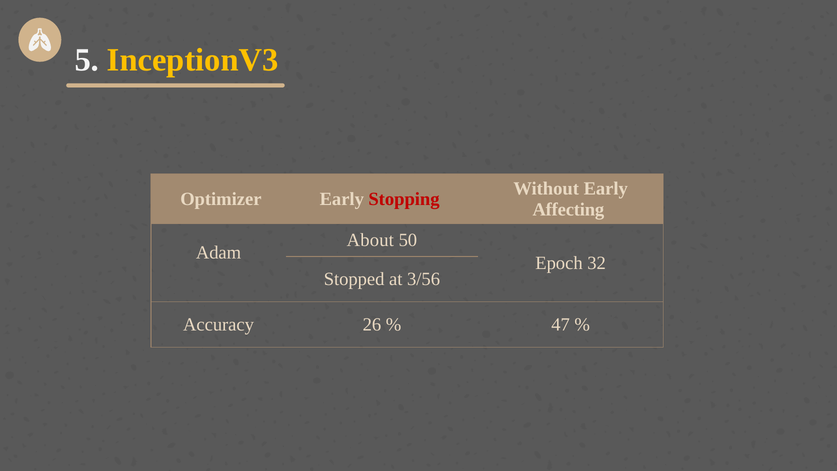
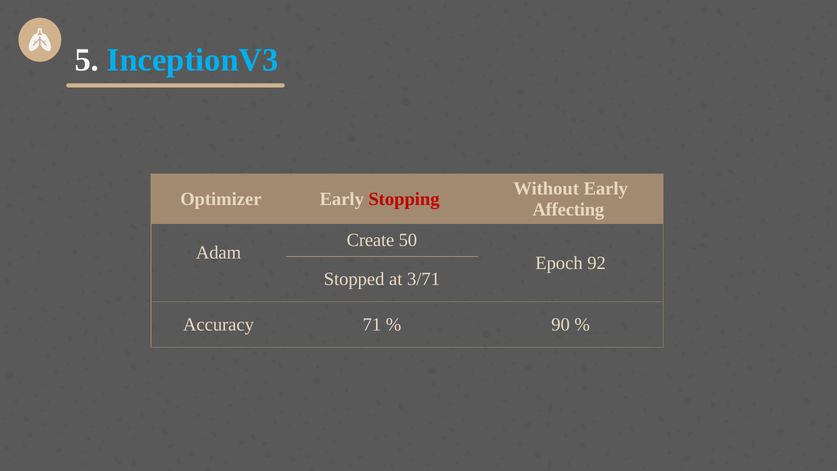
InceptionV3 colour: yellow -> light blue (193, 60)
About: About -> Create (370, 240)
32: 32 -> 92 (597, 263)
3/56: 3/56 -> 3/71 (424, 279)
26: 26 -> 71 (372, 325)
47: 47 -> 90 (561, 325)
